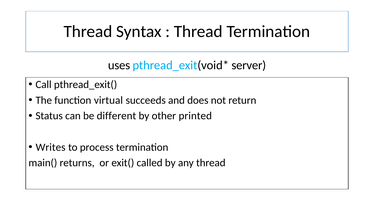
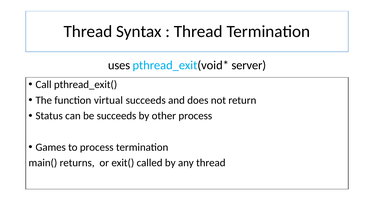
be different: different -> succeeds (117, 116)
other printed: printed -> process (195, 116)
Writes: Writes -> Games (51, 147)
